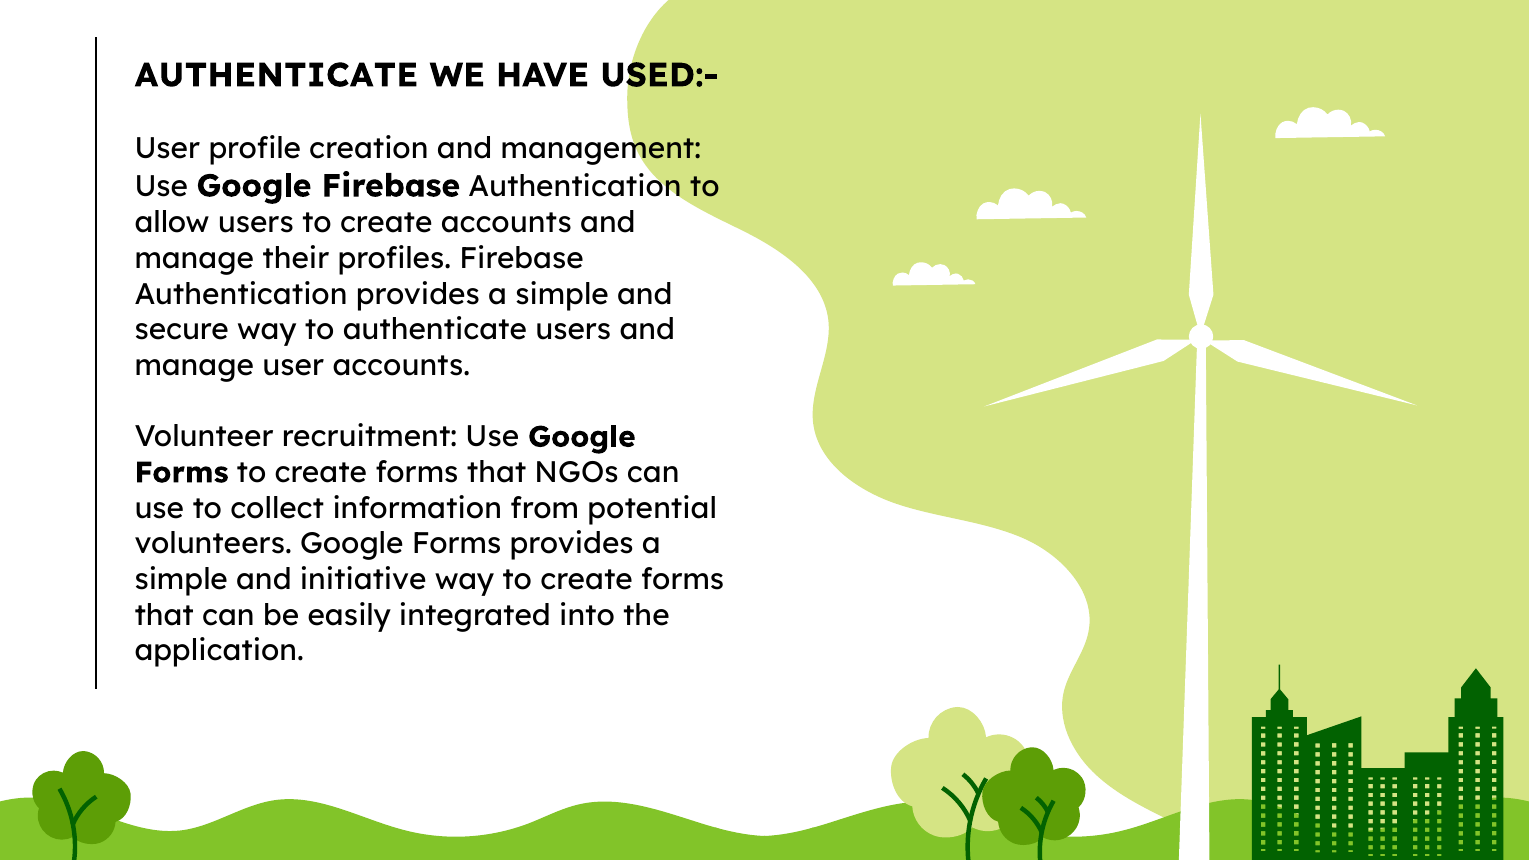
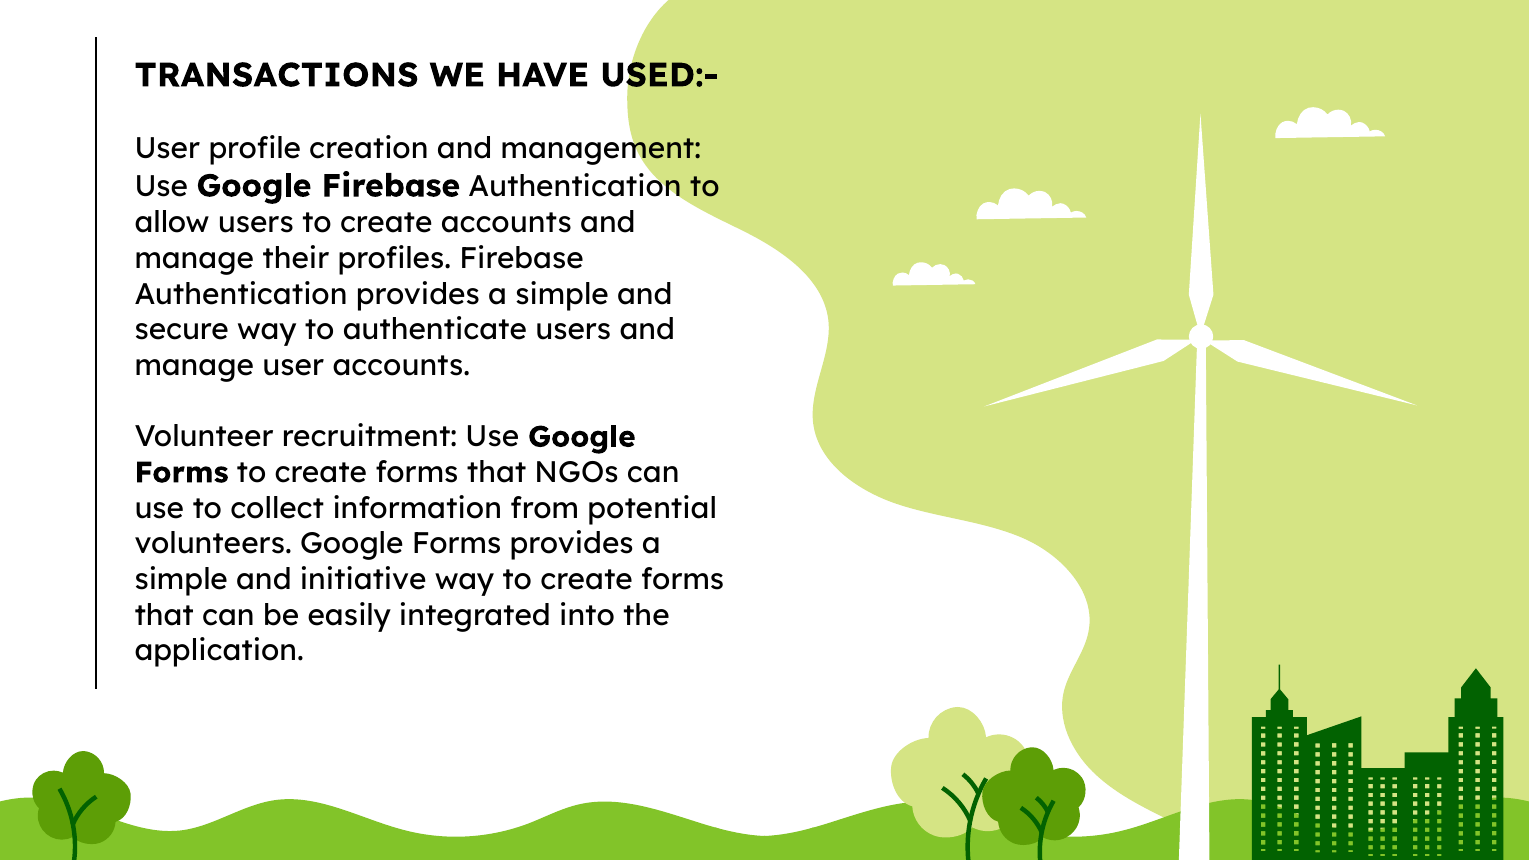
AUTHENTICATE: AUTHENTICATE -> TRANSACTIONS (277, 75)
